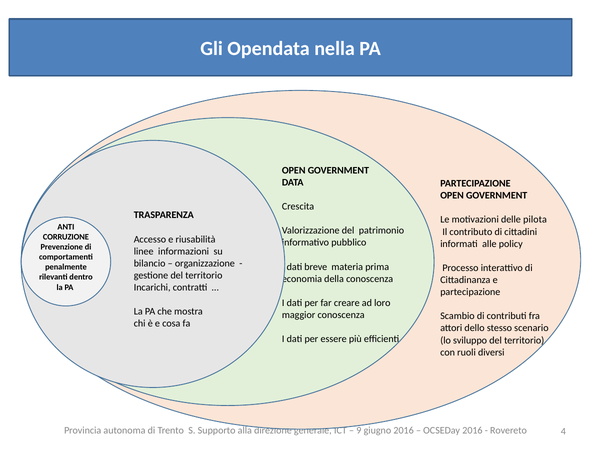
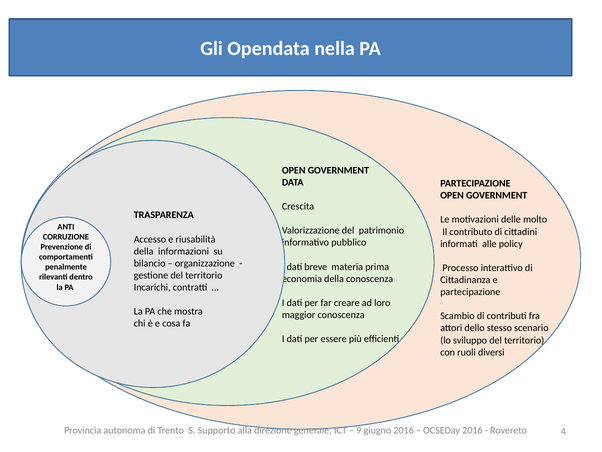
pilota: pilota -> molto (535, 219)
linee: linee -> della (144, 251)
